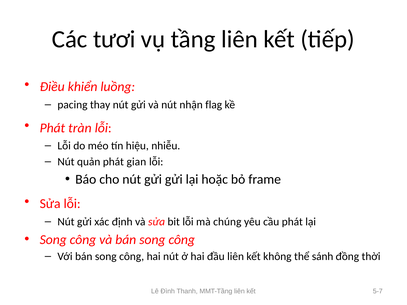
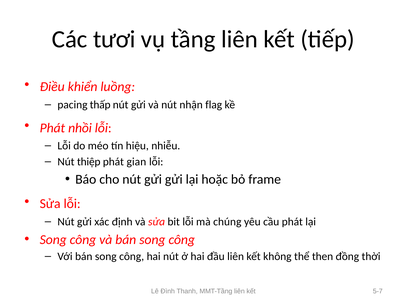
thay: thay -> thấp (100, 105)
tràn: tràn -> nhồi (80, 128)
quản: quản -> thiệp (89, 162)
sánh: sánh -> then (323, 257)
